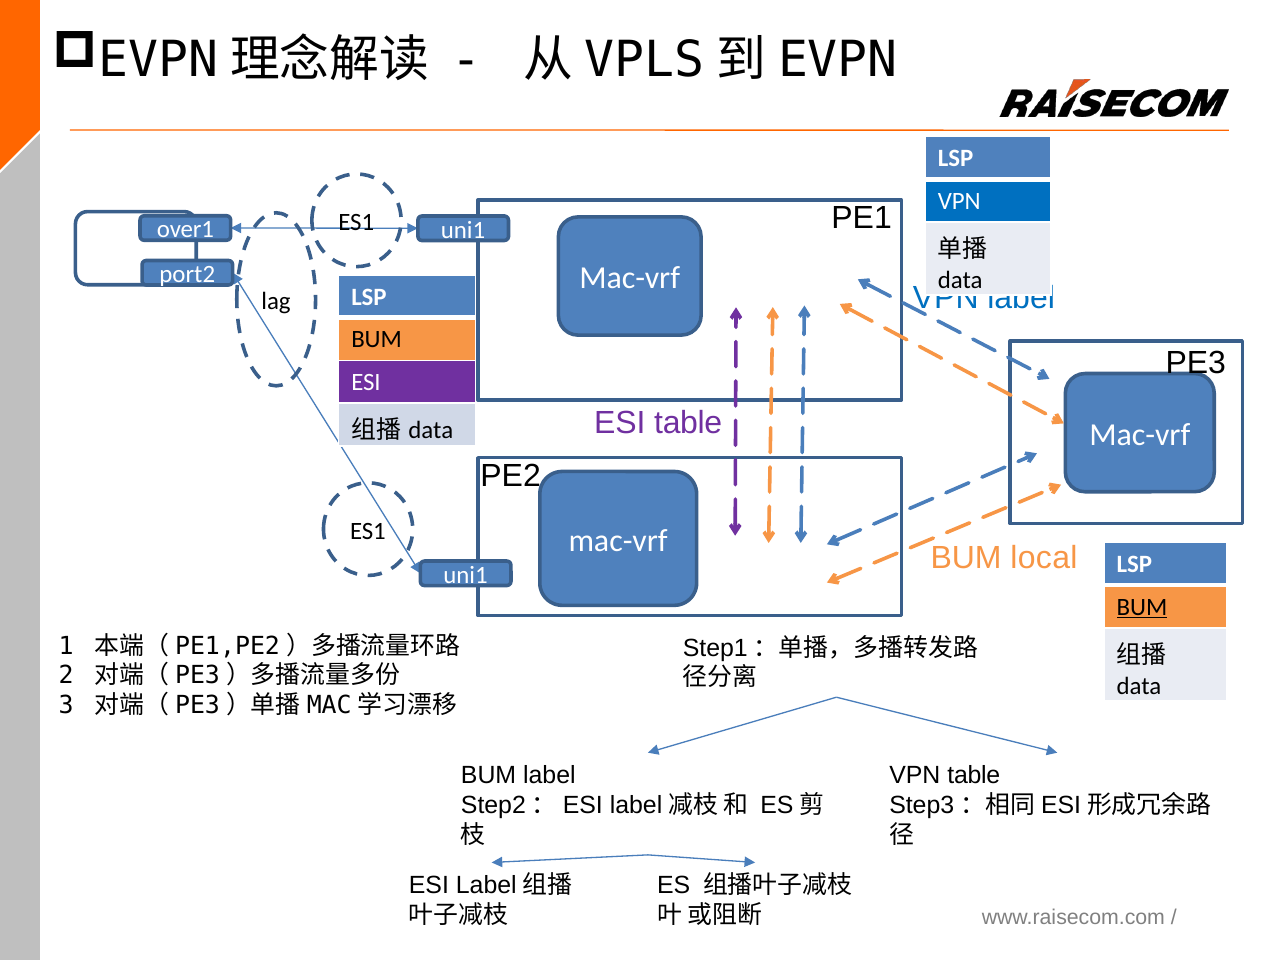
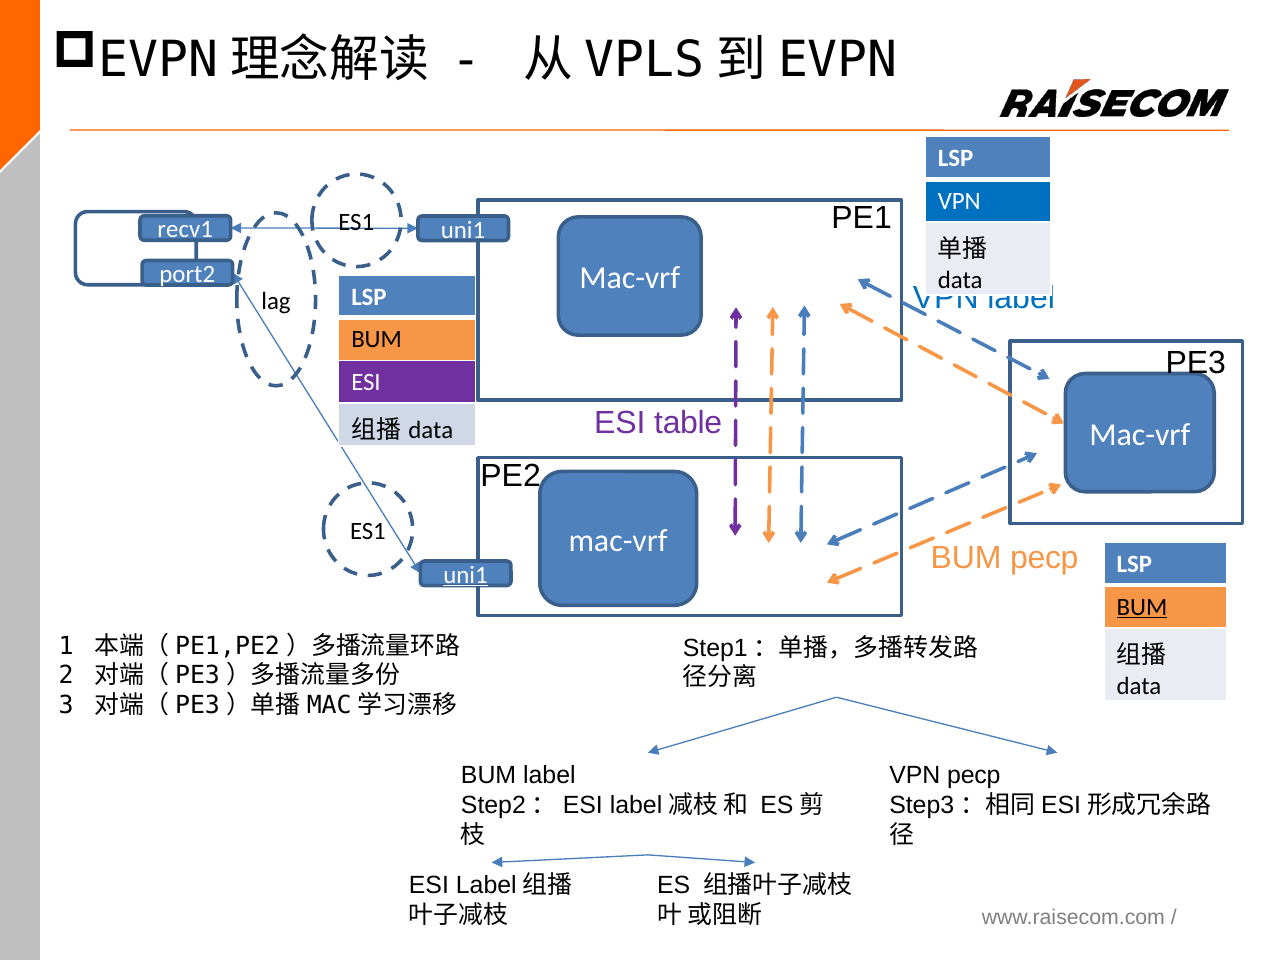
over1: over1 -> recv1 (185, 230)
BUM local: local -> pecp (1044, 558)
uni1 underline: none -> present (465, 575)
VPN table: table -> pecp (974, 775)
